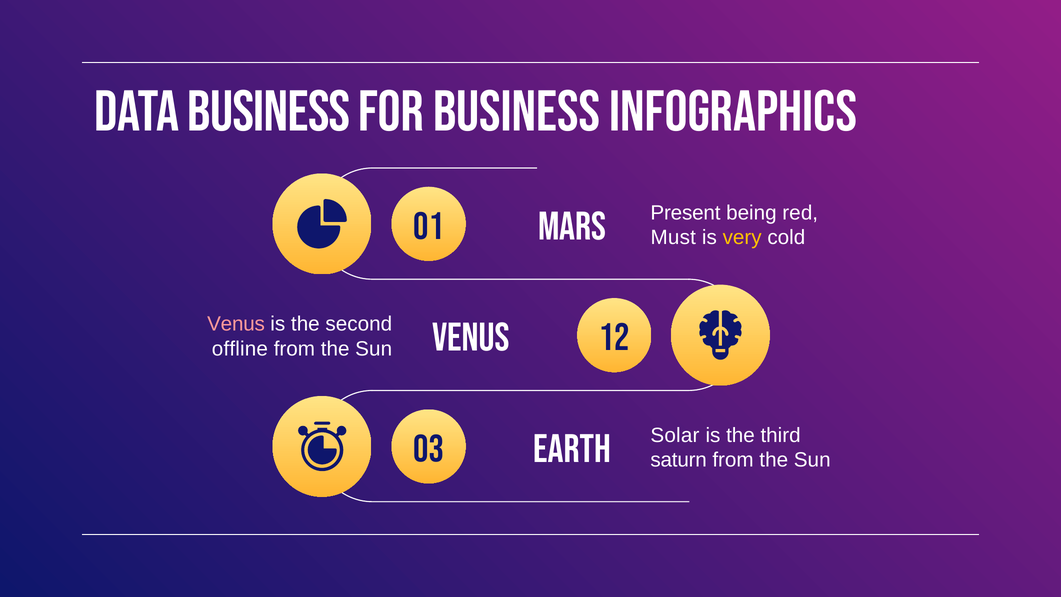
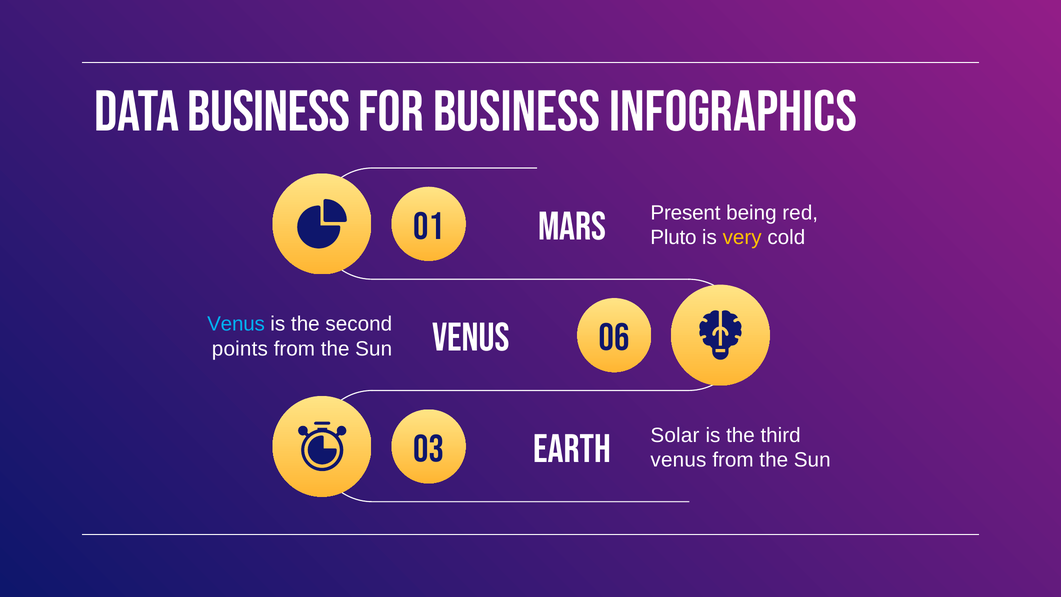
Must: Must -> Pluto (673, 238)
Venus colour: pink -> light blue (236, 324)
offline: offline -> points (240, 349)
12: 12 -> 06 (614, 338)
saturn: saturn -> venus (678, 460)
